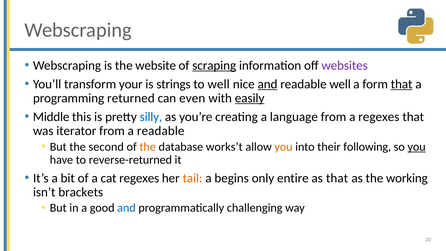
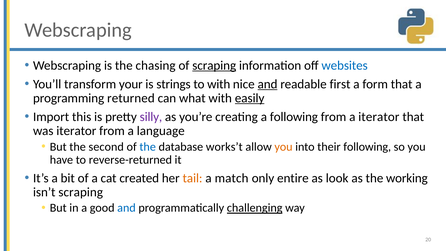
website: website -> chasing (156, 65)
websites colour: purple -> blue (345, 65)
to well: well -> with (219, 84)
readable well: well -> first (340, 84)
that underline: present -> none (402, 84)
even: even -> what (192, 98)
Middle: Middle -> Import (51, 117)
silly colour: blue -> purple (151, 117)
a language: language -> following (294, 117)
a regexes: regexes -> iterator (379, 117)
a readable: readable -> language (161, 131)
the colour: orange -> blue (148, 147)
you underline: present -> none (417, 147)
cat regexes: regexes -> created (139, 178)
begins: begins -> match (232, 178)
as that: that -> look (337, 178)
isn’t brackets: brackets -> scraping (81, 192)
challenging underline: none -> present (255, 208)
